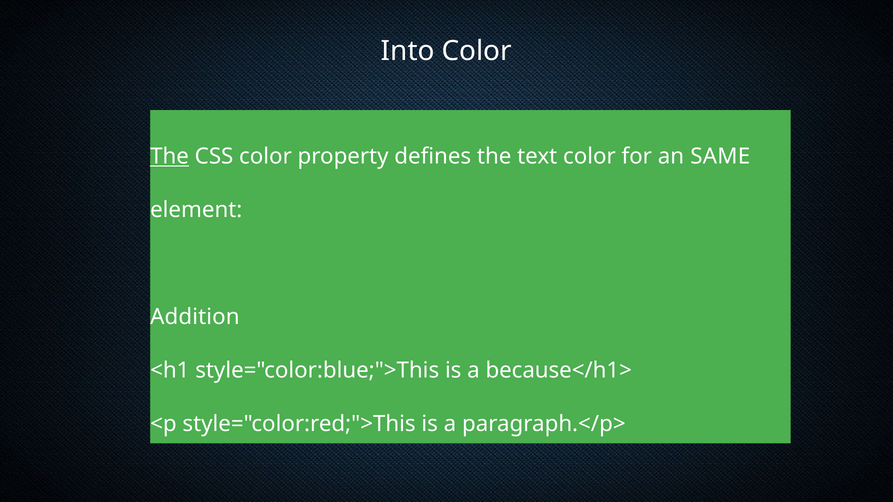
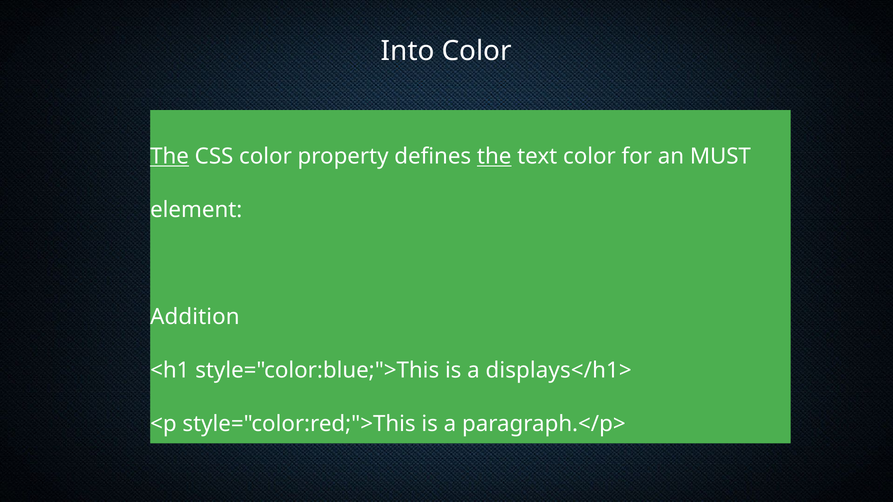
the underline: none -> present (494, 156)
SAME: SAME -> MUST (720, 156)
because</h1>: because</h1> -> displays</h1> (559, 371)
